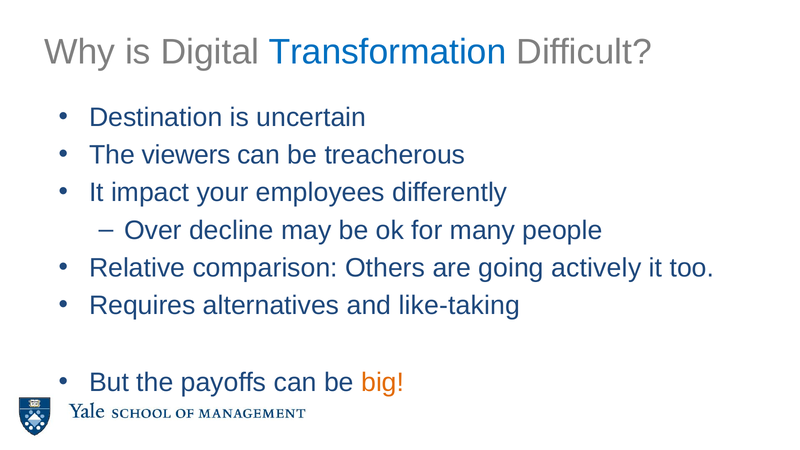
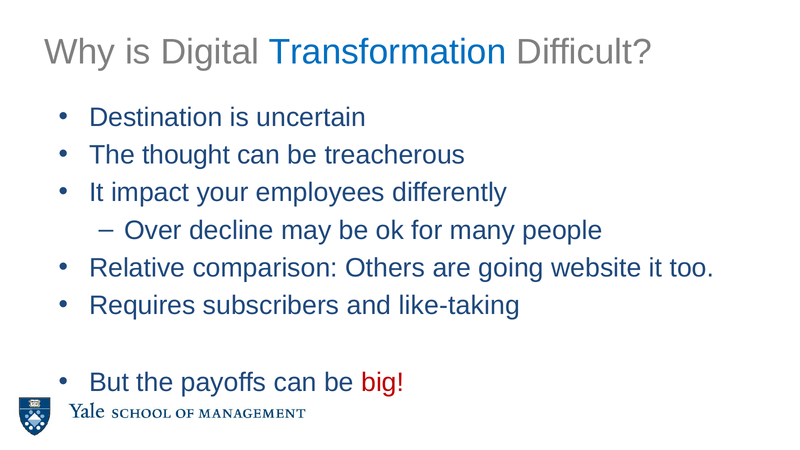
viewers: viewers -> thought (186, 155)
actively: actively -> website (596, 268)
alternatives: alternatives -> subscribers (271, 305)
big colour: orange -> red (383, 383)
